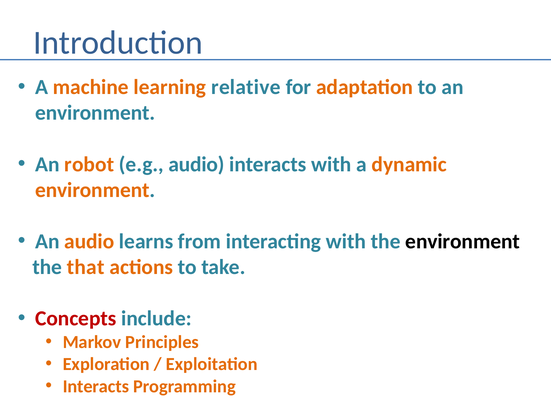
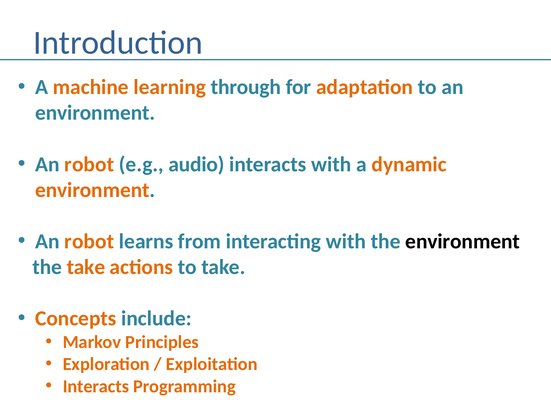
relative: relative -> through (246, 87)
audio: audio -> robot (89, 242)
the that: that -> take (86, 267)
Concepts colour: red -> orange (76, 319)
